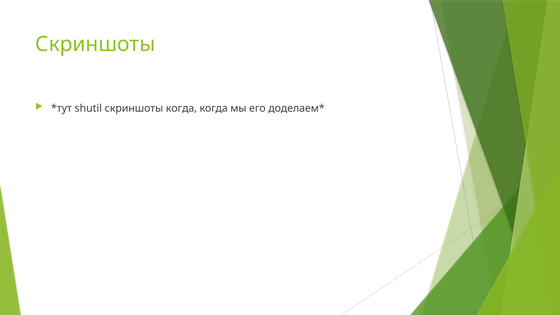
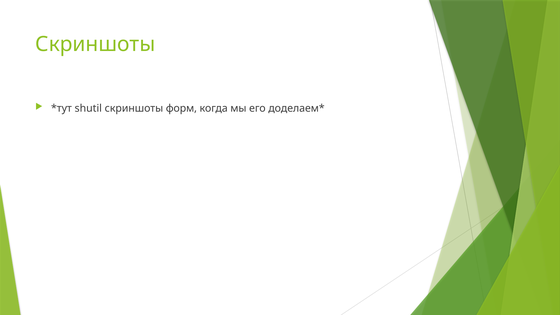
скриншоты когда: когда -> форм (181, 108)
